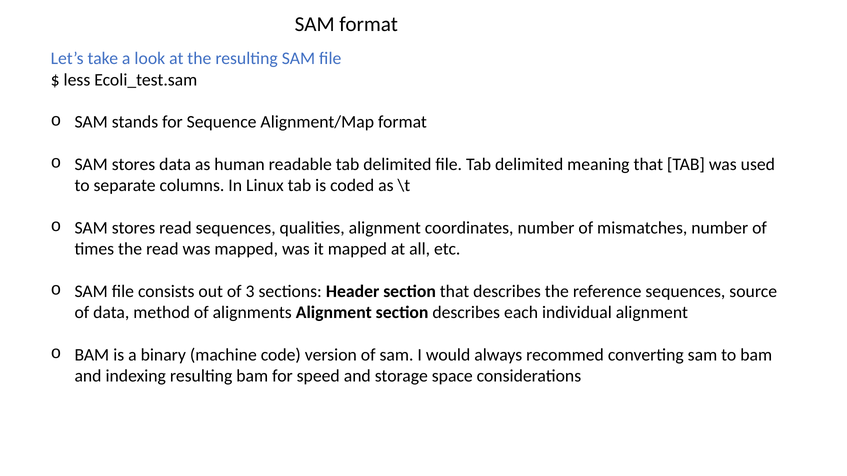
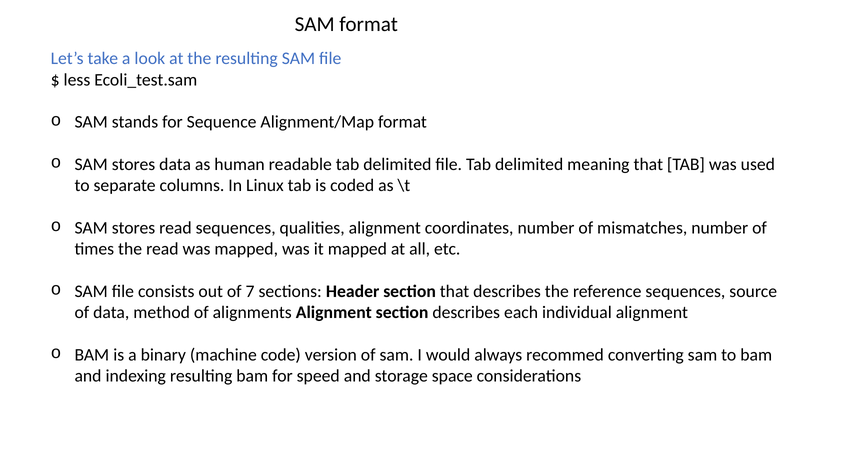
3: 3 -> 7 (250, 292)
